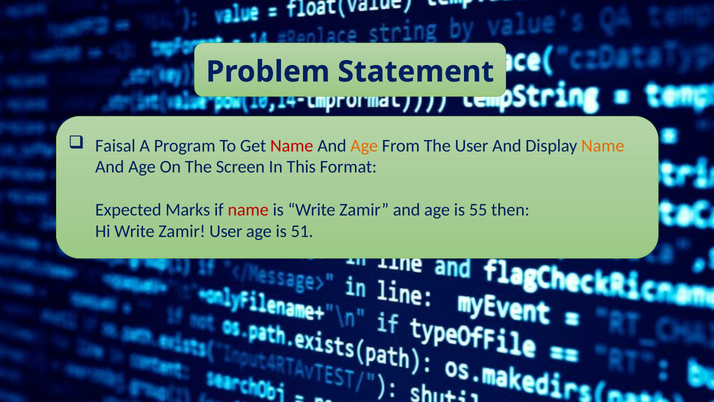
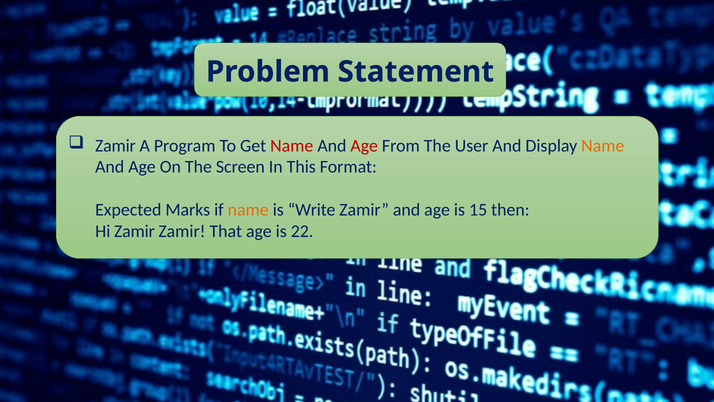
Faisal: Faisal -> Zamir (115, 145)
Age colour: orange -> red (364, 145)
name colour: red -> orange (248, 210)
55: 55 -> 15 (478, 210)
Hi Write: Write -> Zamir (134, 231)
Zamir User: User -> That (226, 231)
51: 51 -> 22 (302, 231)
